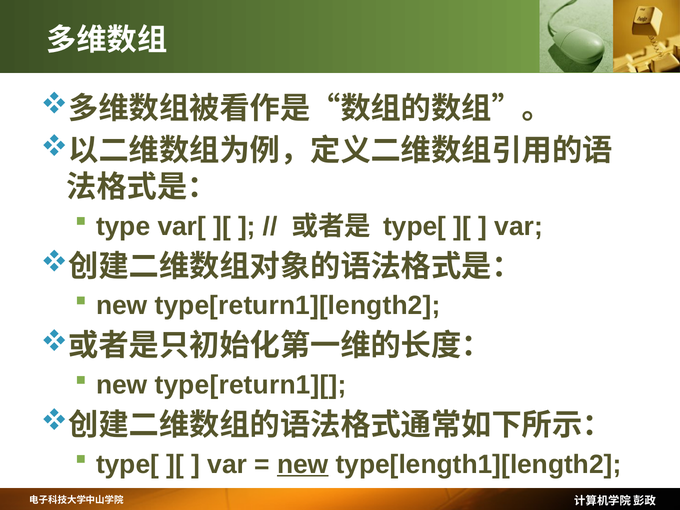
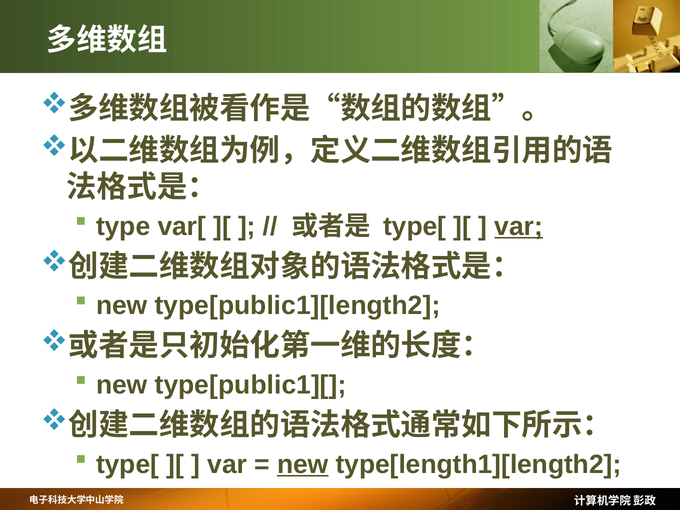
var underline: none -> present (519, 226)
type[return1][length2: type[return1][length2 -> type[public1][length2 (298, 306)
type[return1][: type[return1][ -> type[public1][ (251, 385)
